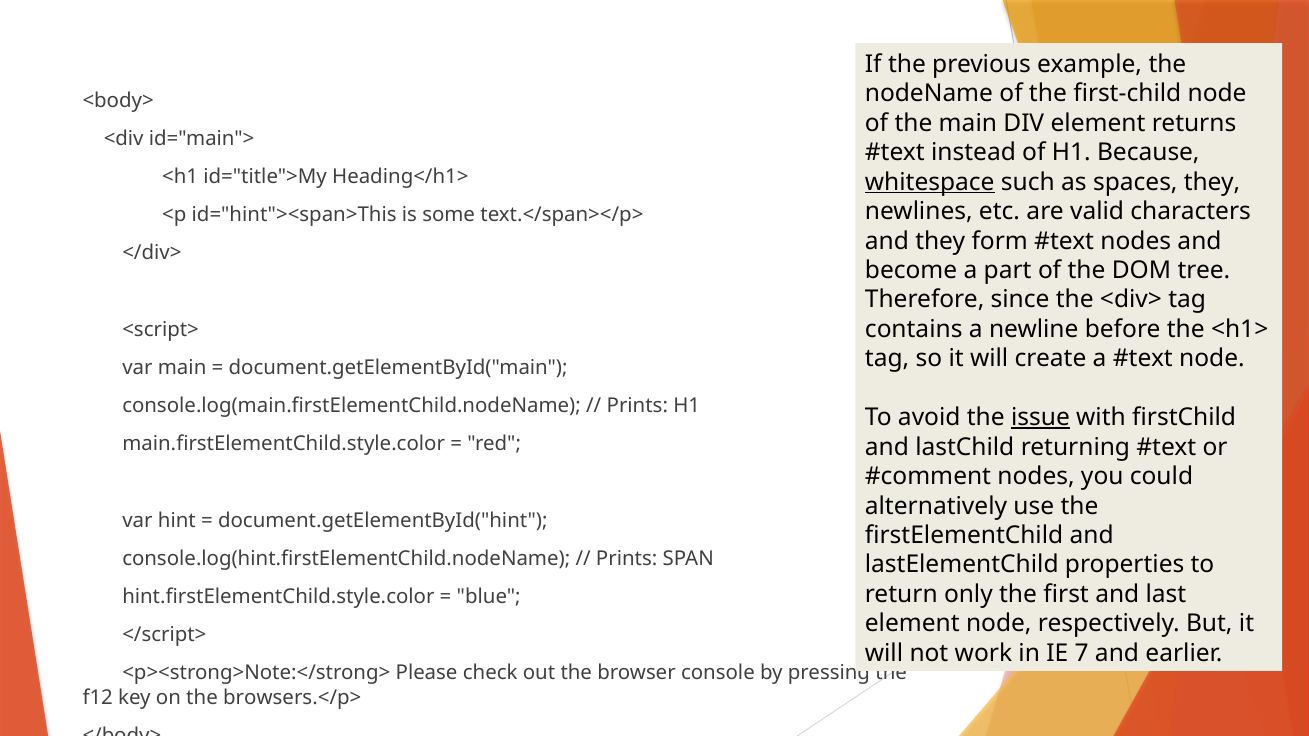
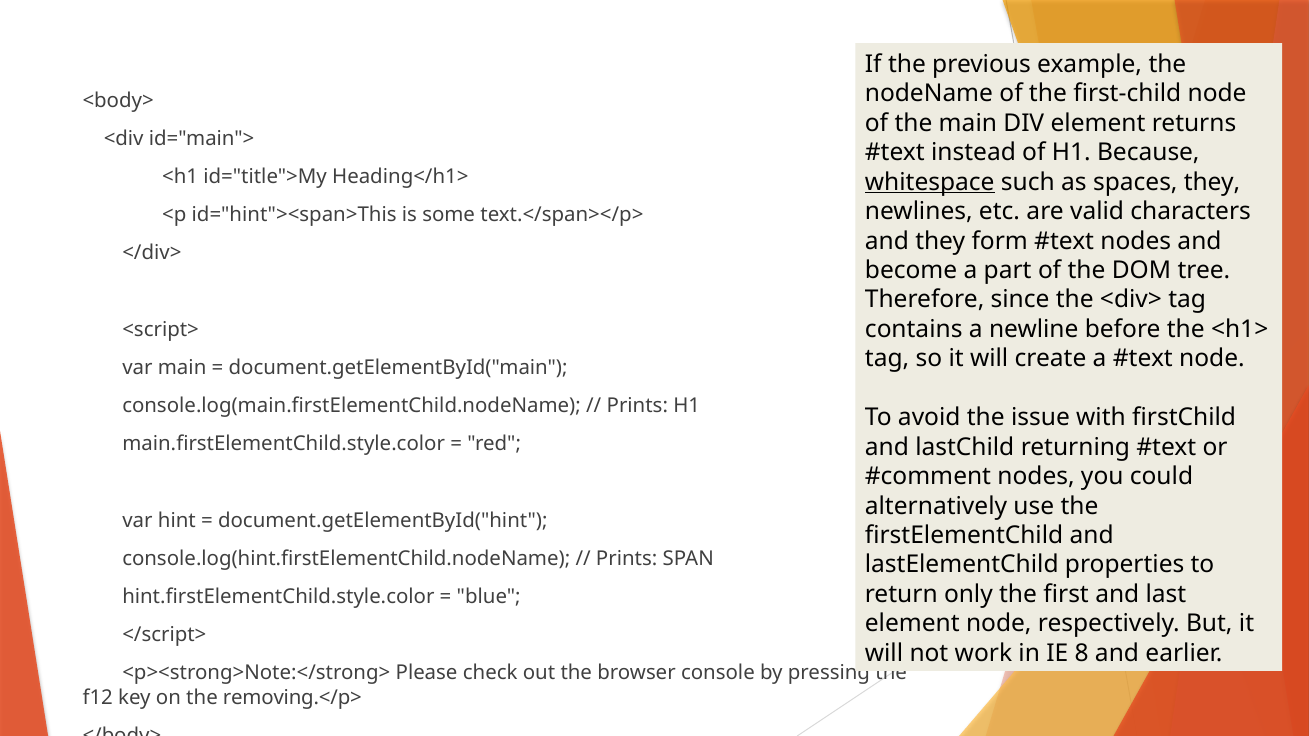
issue underline: present -> none (1041, 418)
7: 7 -> 8 (1082, 653)
browsers.</p>: browsers.</p> -> removing.</p> (292, 698)
